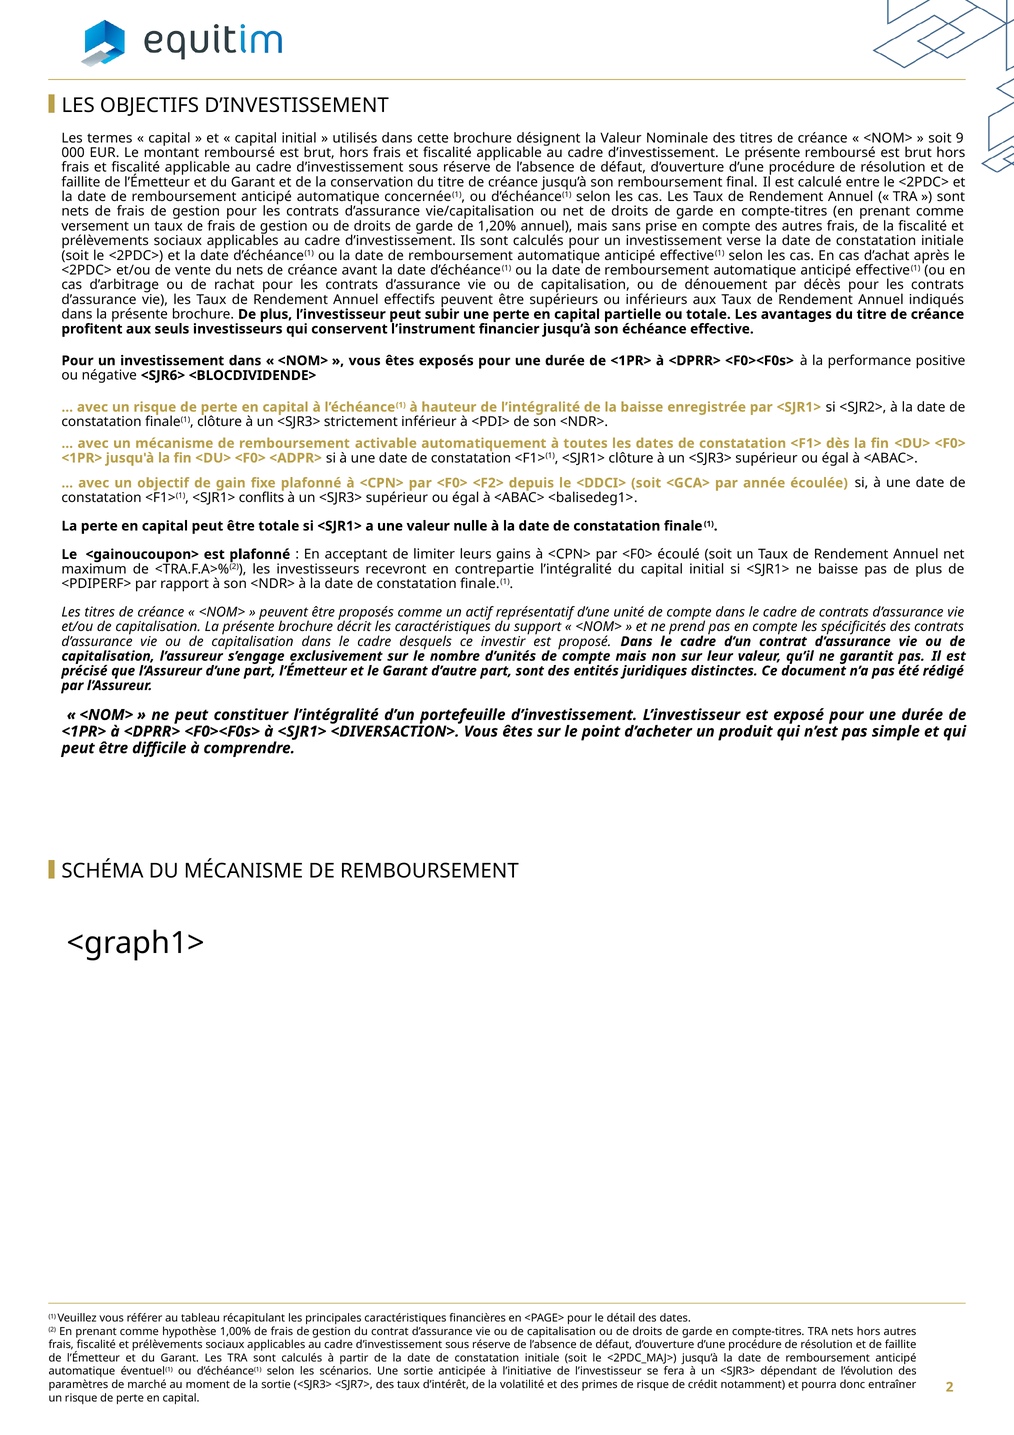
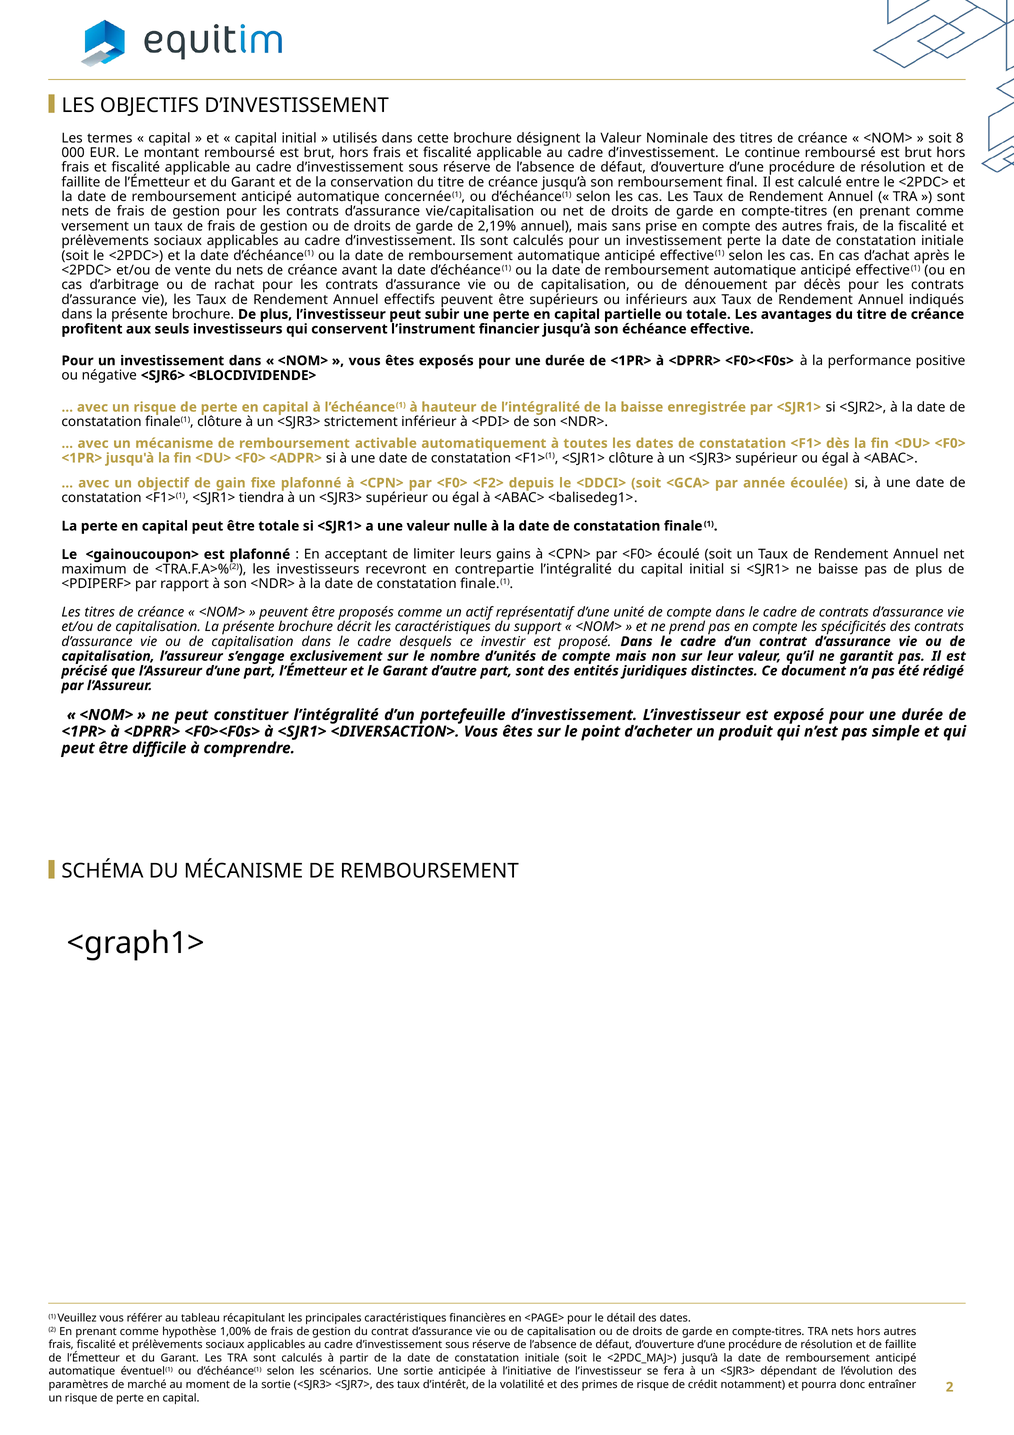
9: 9 -> 8 (960, 138)
Le présente: présente -> continue (772, 153)
1,20%: 1,20% -> 2,19% (497, 226)
investissement verse: verse -> perte (744, 241)
conflits: conflits -> tiendra (262, 497)
